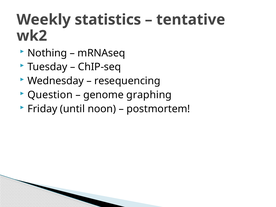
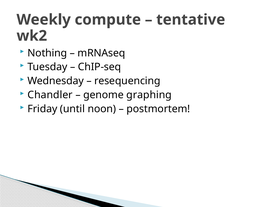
statistics: statistics -> compute (108, 20)
Question: Question -> Chandler (50, 95)
